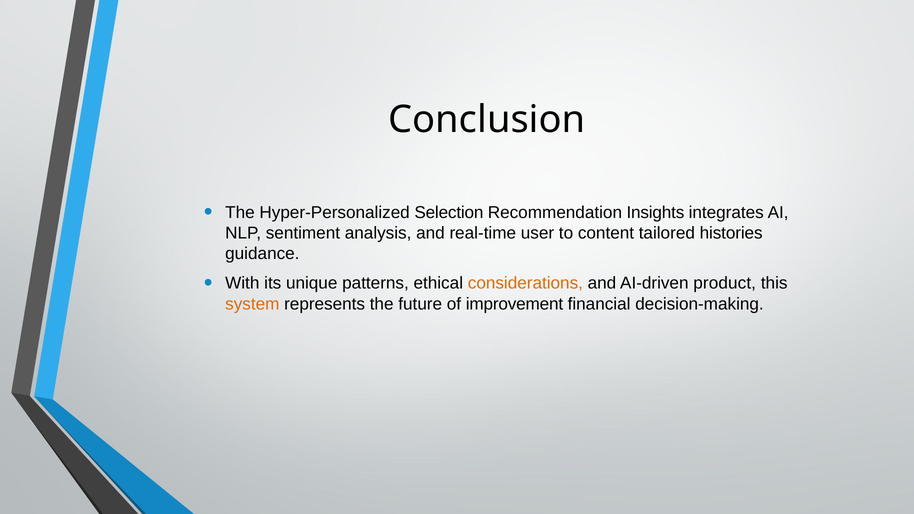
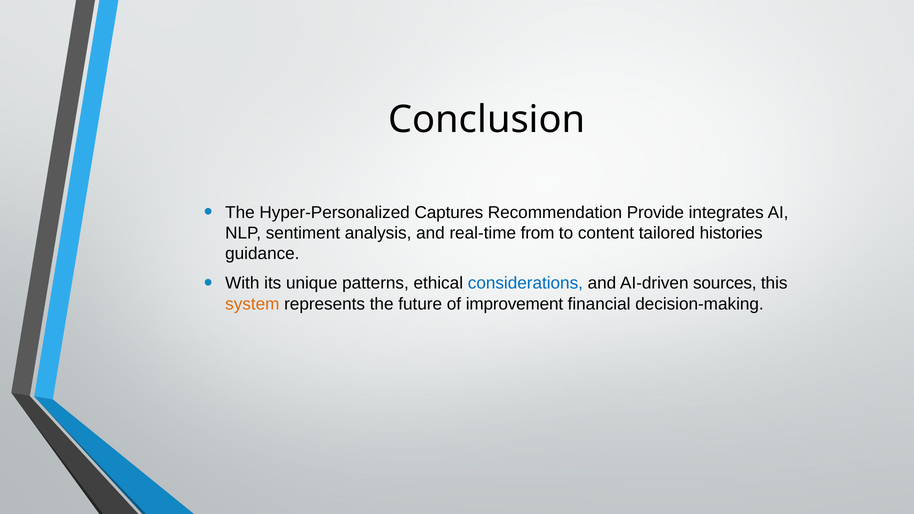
Selection: Selection -> Captures (449, 213)
Insights: Insights -> Provide (655, 213)
user: user -> from (538, 233)
considerations colour: orange -> blue (525, 283)
product: product -> sources (725, 283)
